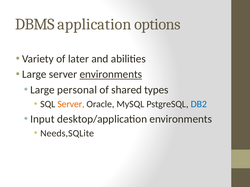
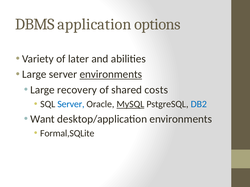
personal: personal -> recovery (77, 90)
types: types -> costs (156, 90)
Server colour: orange -> blue (71, 104)
MySQL underline: none -> present (130, 104)
Input: Input -> Want (42, 119)
Needs,SQLite: Needs,SQLite -> Formal,SQLite (67, 134)
